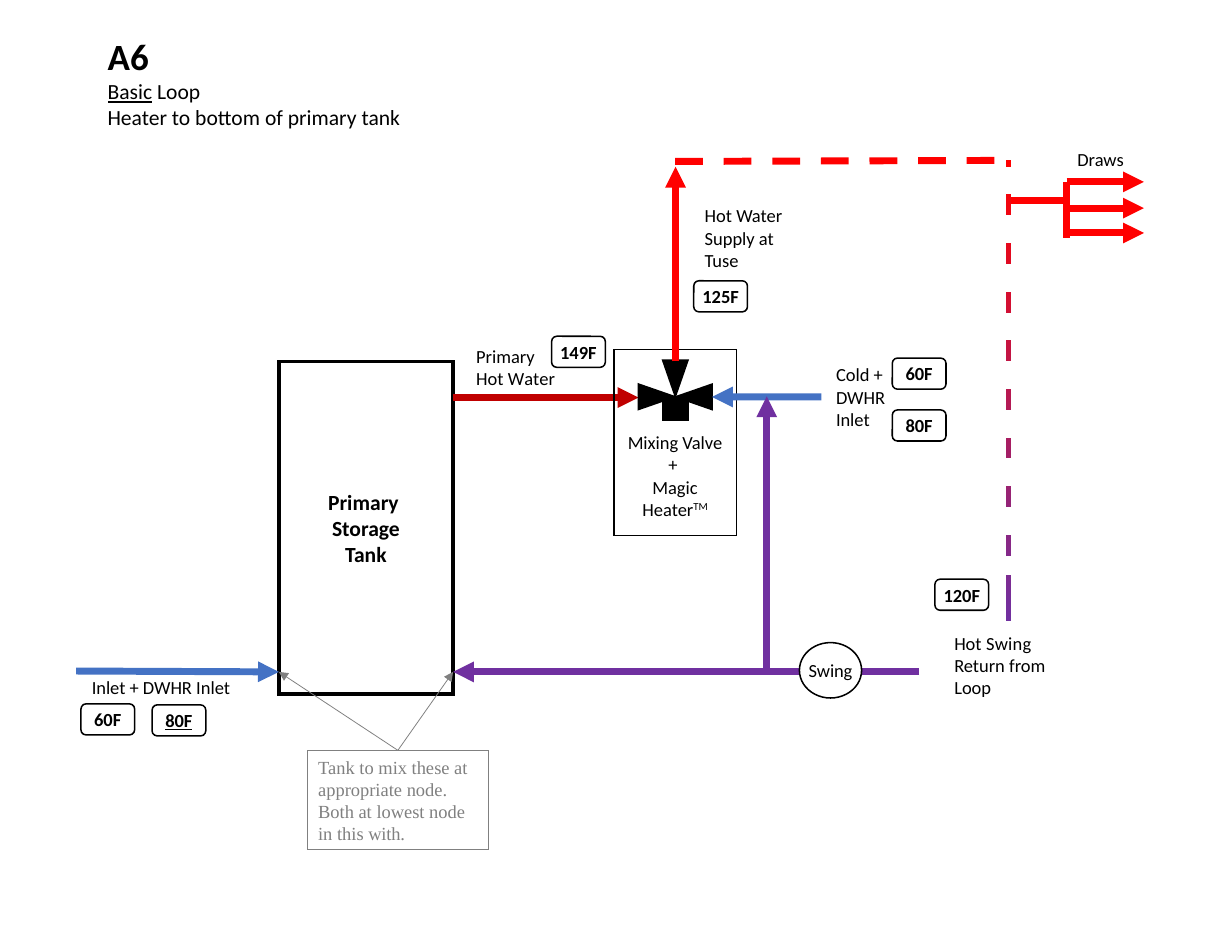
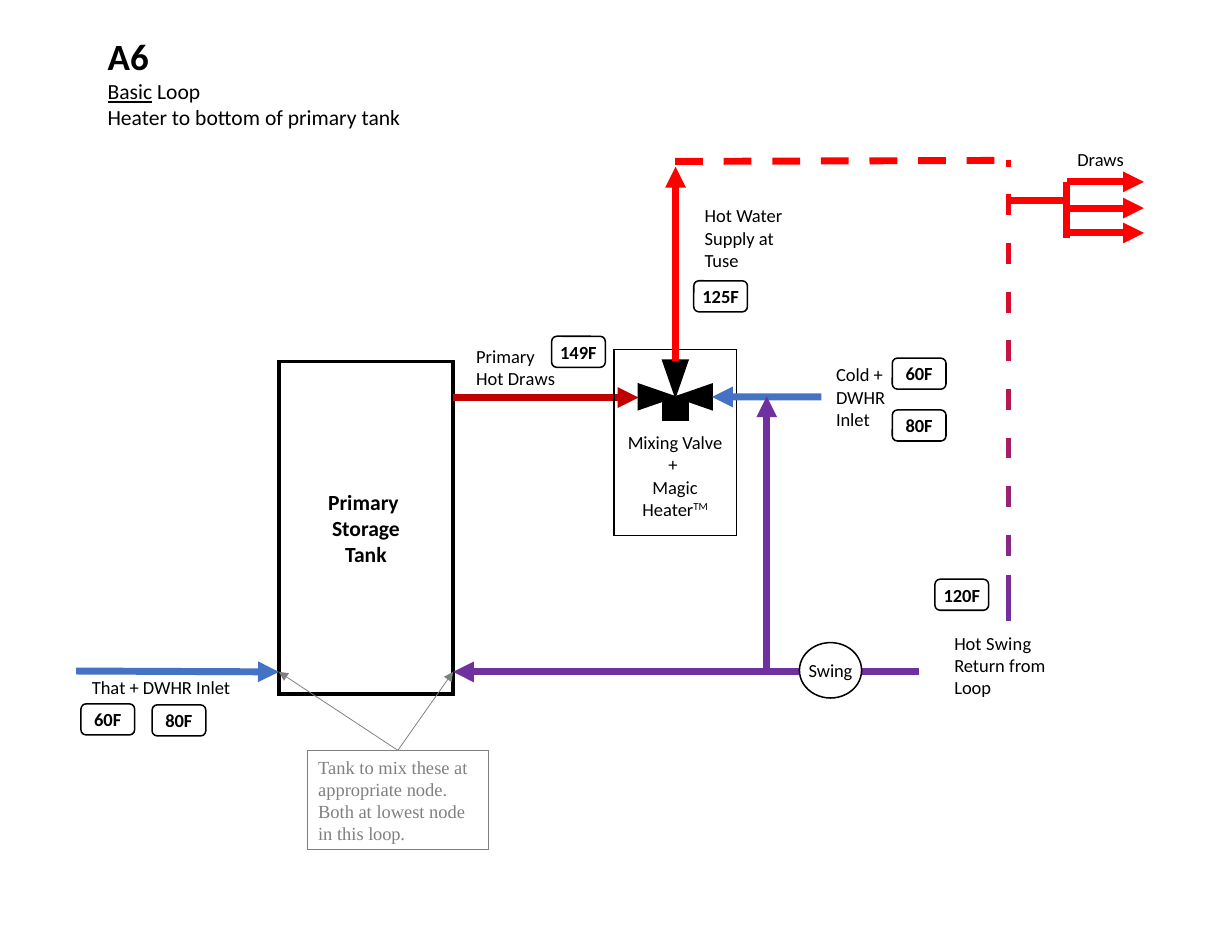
Water: Water -> Draws (531, 380)
Inlet: Inlet -> That (109, 688)
80F underline: present -> none (179, 721)
this with: with -> loop (387, 834)
